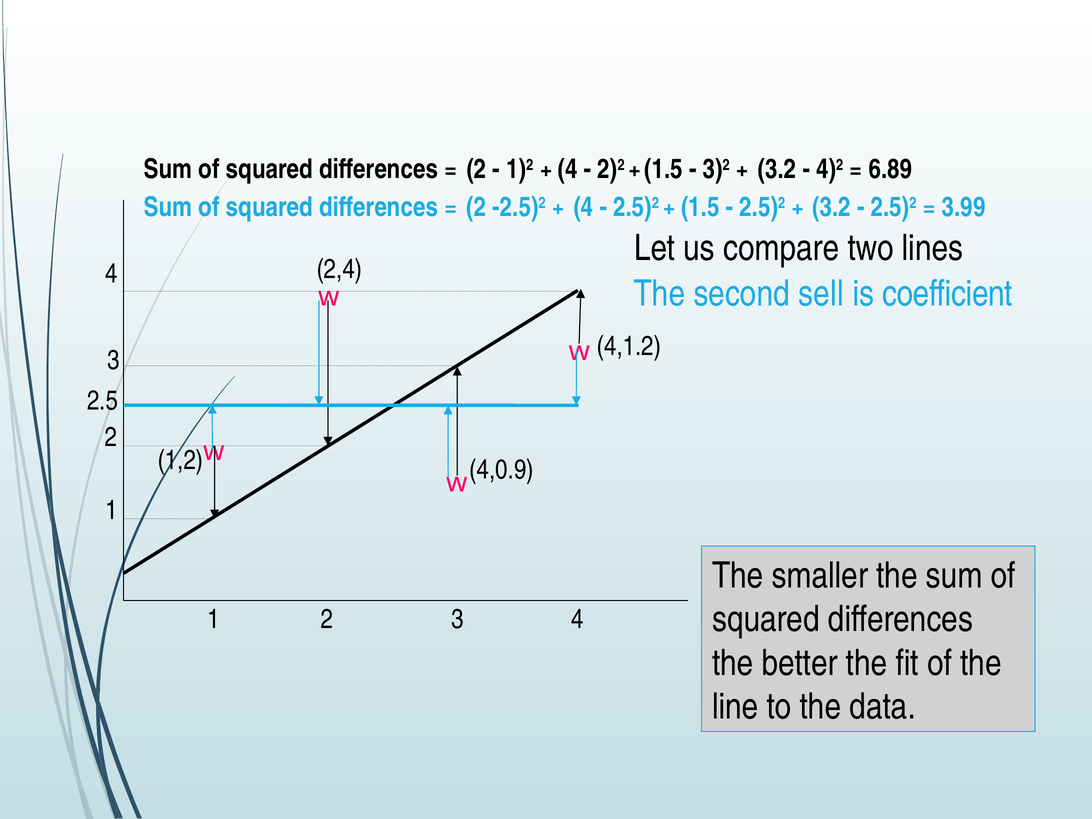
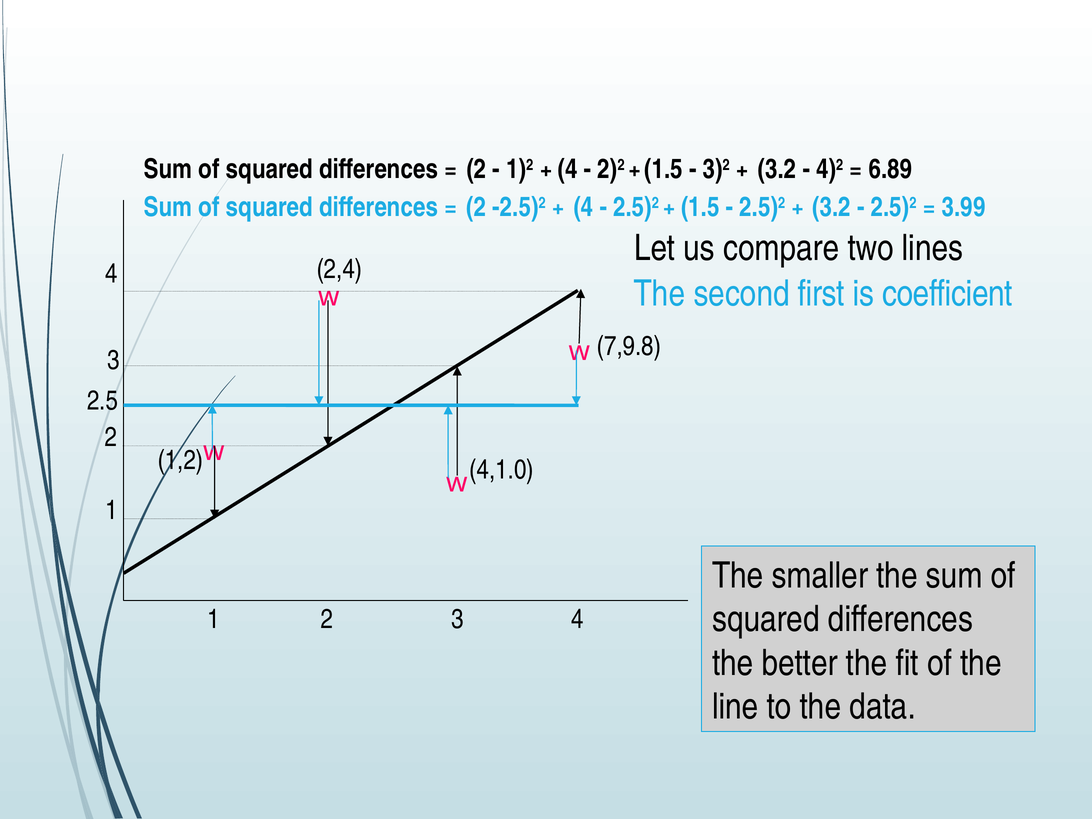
sell: sell -> first (821, 294)
4,1.2: 4,1.2 -> 7,9.8 (629, 346)
4,0.9: 4,0.9 -> 4,1.0 (502, 470)
